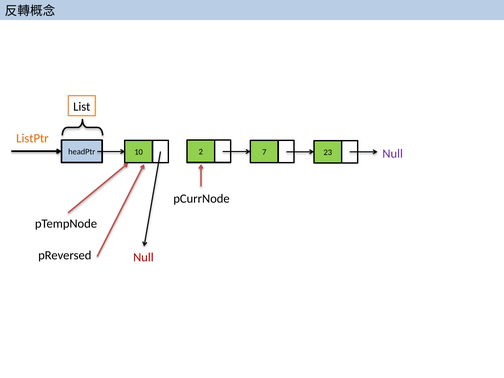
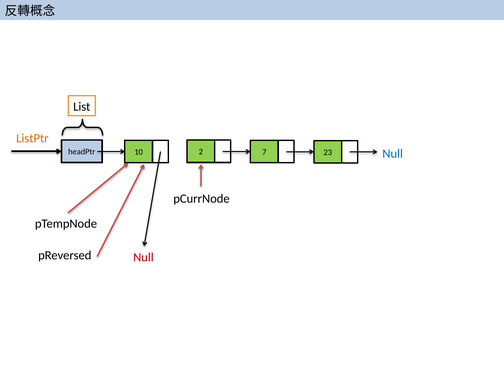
Null colour: purple -> blue (393, 154)
